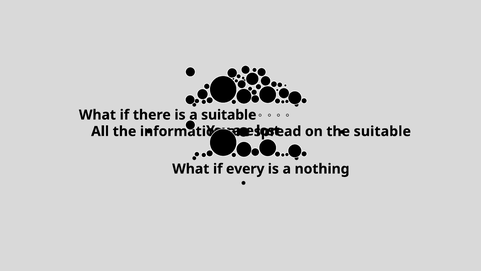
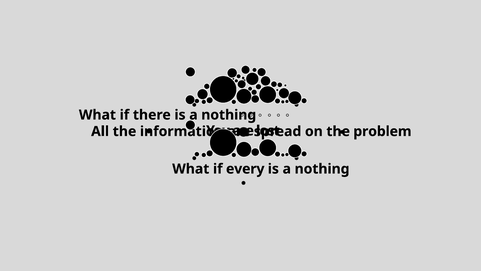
suitable: suitable -> nothing (229, 115)
the suitable: suitable -> problem (382, 131)
